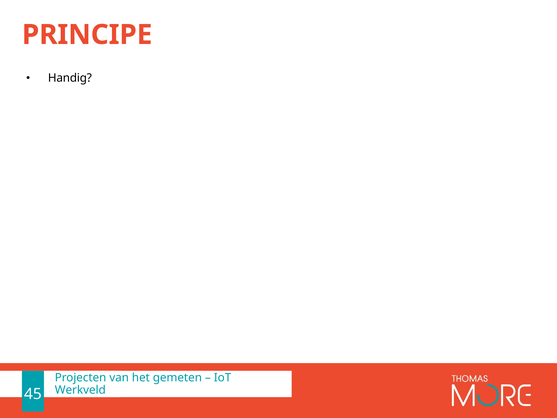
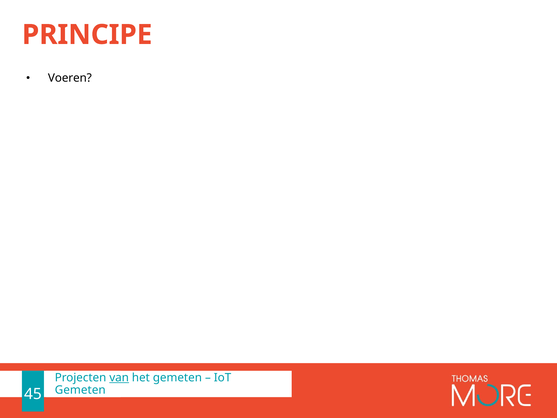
Handig: Handig -> Voeren (70, 78)
van underline: none -> present (119, 377)
Werkveld: Werkveld -> Gemeten (80, 390)
